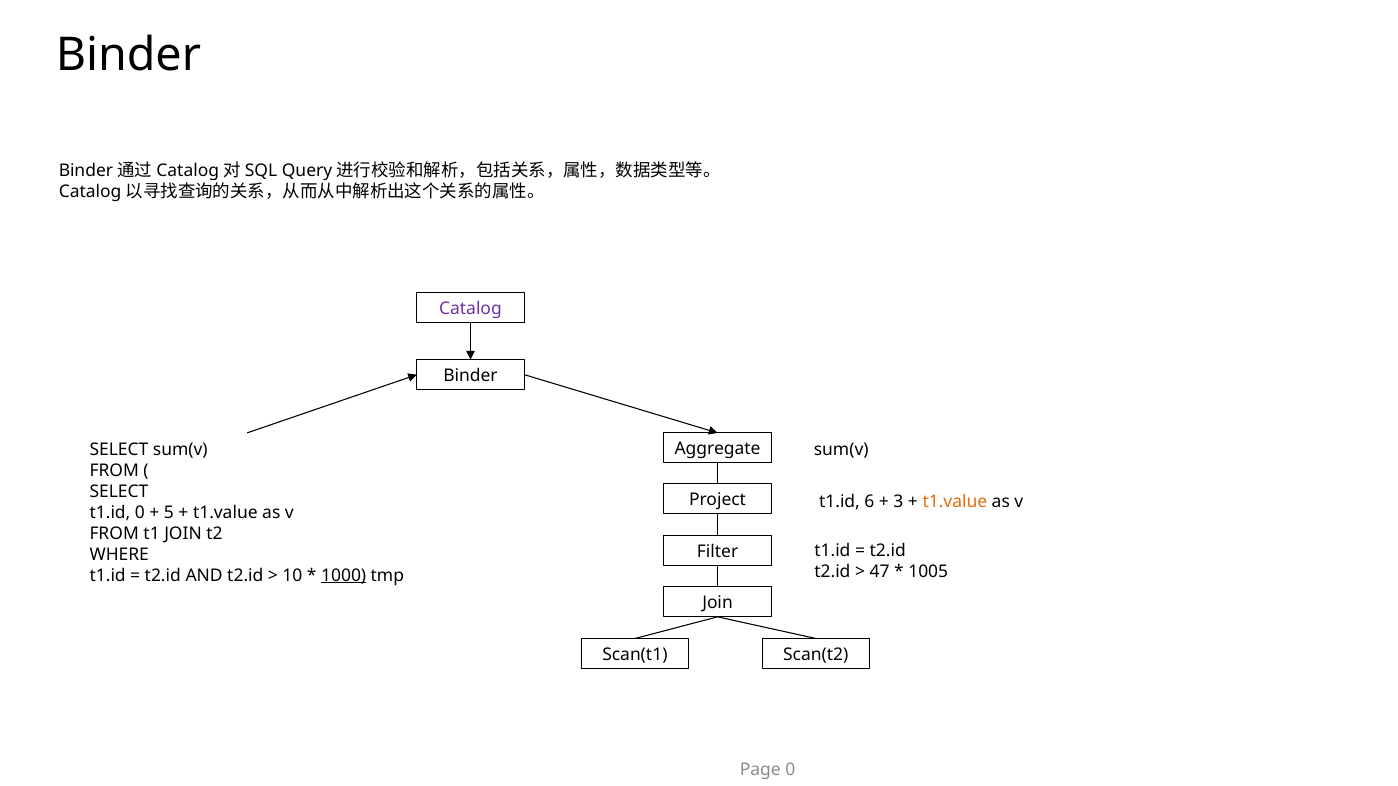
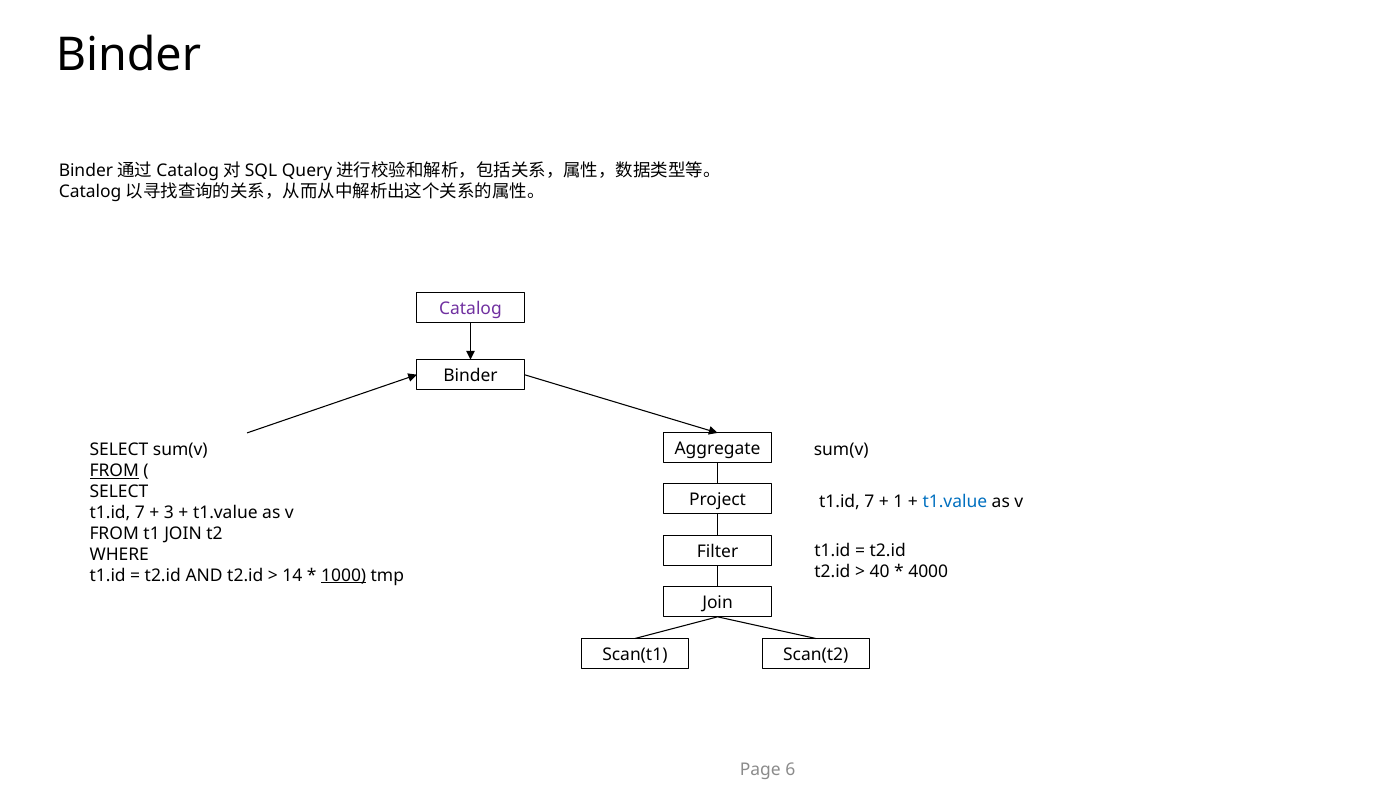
FROM underline: none -> present (114, 471)
6: 6 -> 7 (869, 502)
3: 3 -> 1 (898, 502)
t1.value colour: orange -> blue (955, 502)
0: 0 -> 7 (140, 513)
5: 5 -> 3 (169, 513)
47: 47 -> 40 (880, 572)
1005: 1005 -> 4000 (928, 572)
10: 10 -> 14 (292, 576)
Page 0: 0 -> 6 (790, 770)
